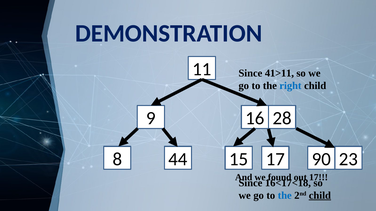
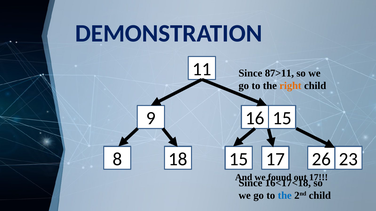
41>11: 41>11 -> 87>11 (279, 73)
right colour: blue -> orange (290, 86)
28: 28 -> 15 (282, 119)
44: 44 -> 18 (178, 160)
90: 90 -> 26 (321, 160)
child underline: present -> none (320, 196)
